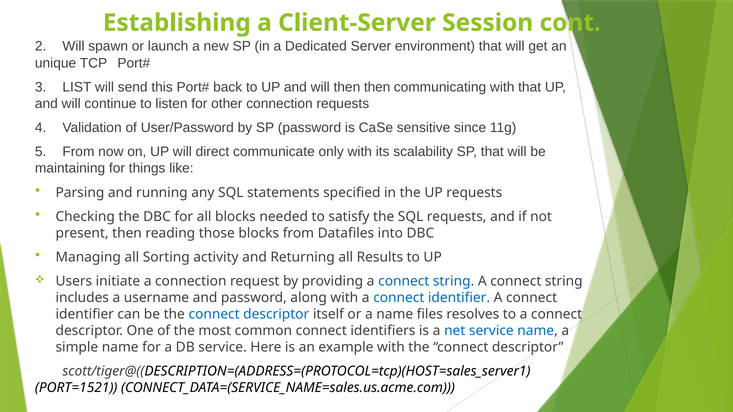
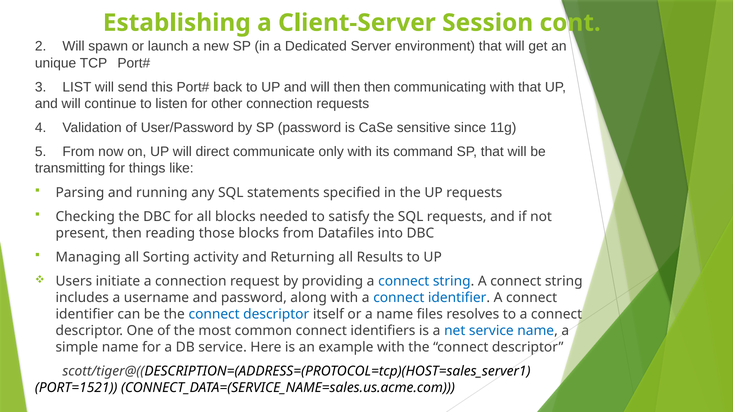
scalability: scalability -> command (423, 152)
maintaining: maintaining -> transmitting (70, 169)
